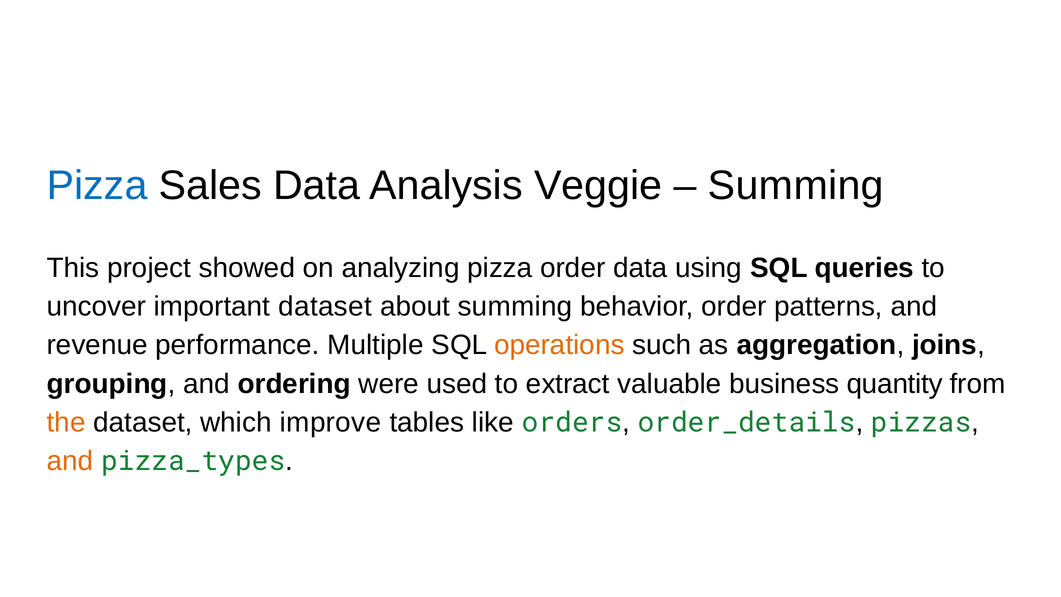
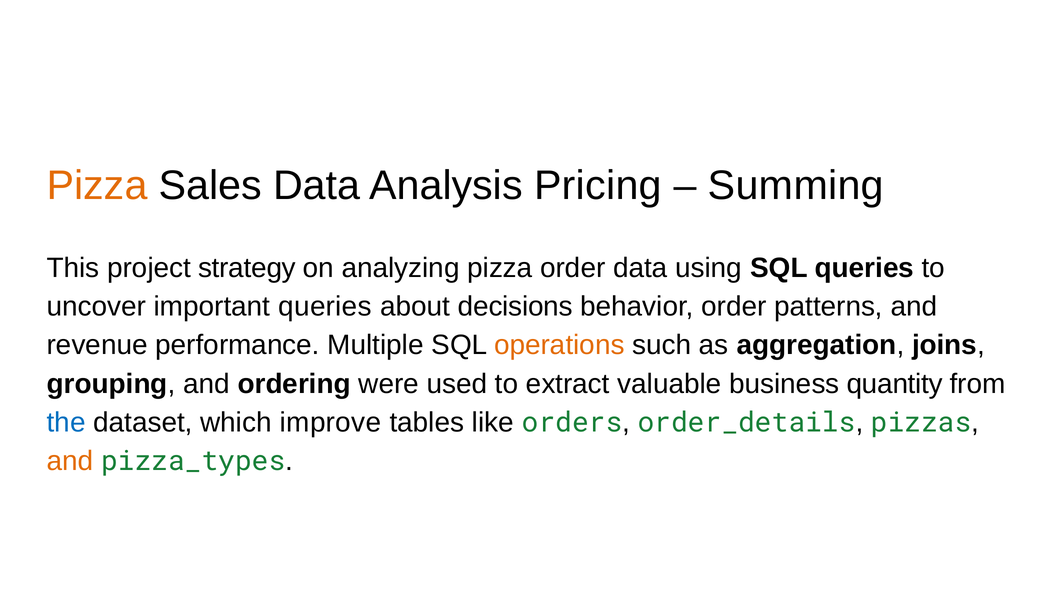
Pizza colour: blue -> orange (97, 186)
Veggie: Veggie -> Pricing (598, 186)
showed: showed -> strategy (247, 268)
important dataset: dataset -> queries (325, 306)
about summing: summing -> decisions (515, 306)
the colour: orange -> blue (66, 422)
